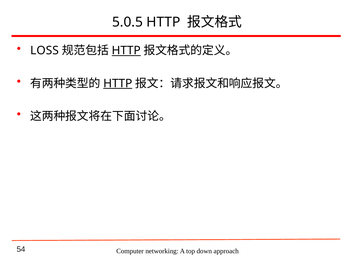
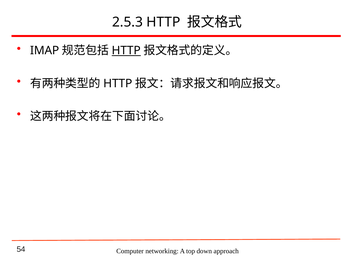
5.0.5: 5.0.5 -> 2.5.3 (128, 22)
LOSS: LOSS -> IMAP (45, 51)
HTTP underline: present -> none (118, 83)
